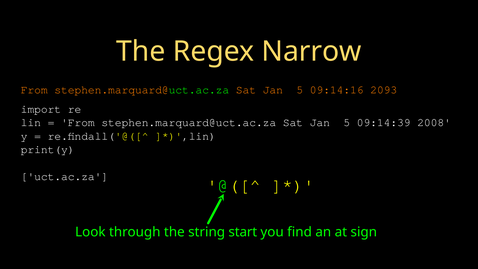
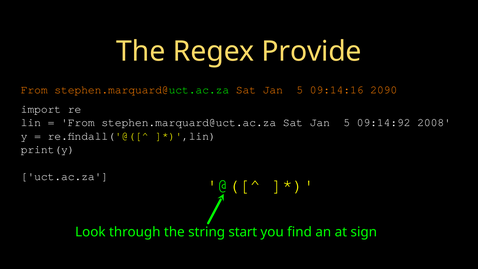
Narrow: Narrow -> Provide (312, 51)
2093: 2093 -> 2090 (384, 90)
09:14:39: 09:14:39 -> 09:14:92 (384, 123)
